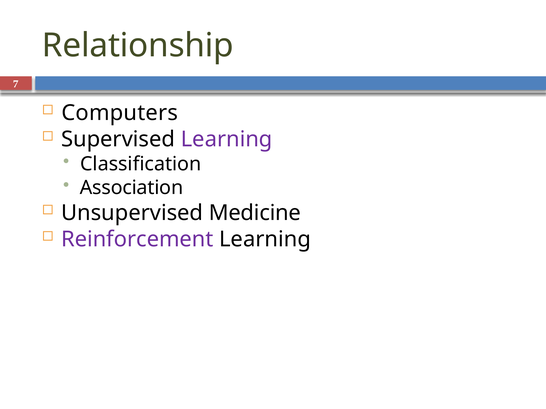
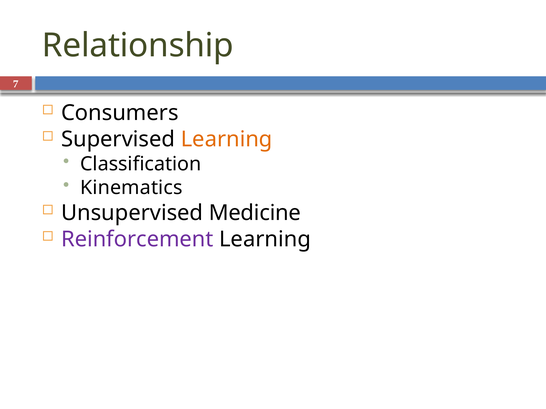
Computers: Computers -> Consumers (120, 113)
Learning colour: purple -> orange (227, 139)
Association: Association -> Kinematics (131, 188)
